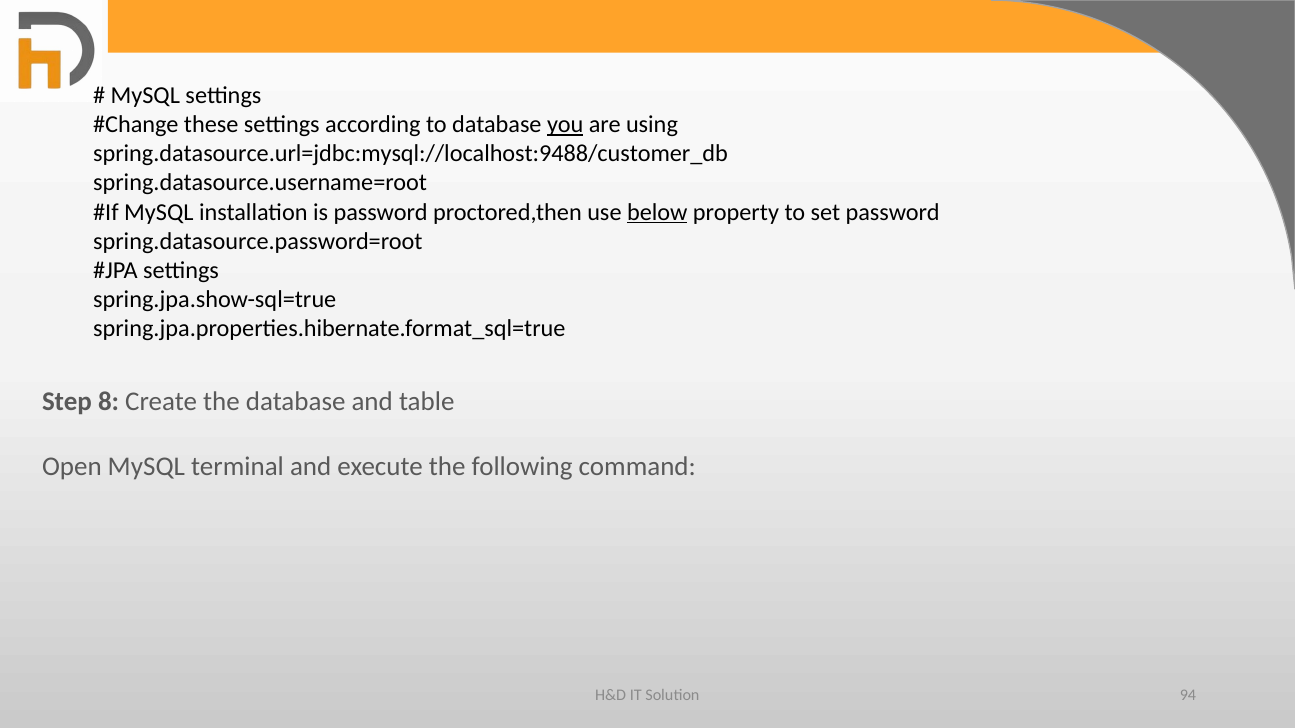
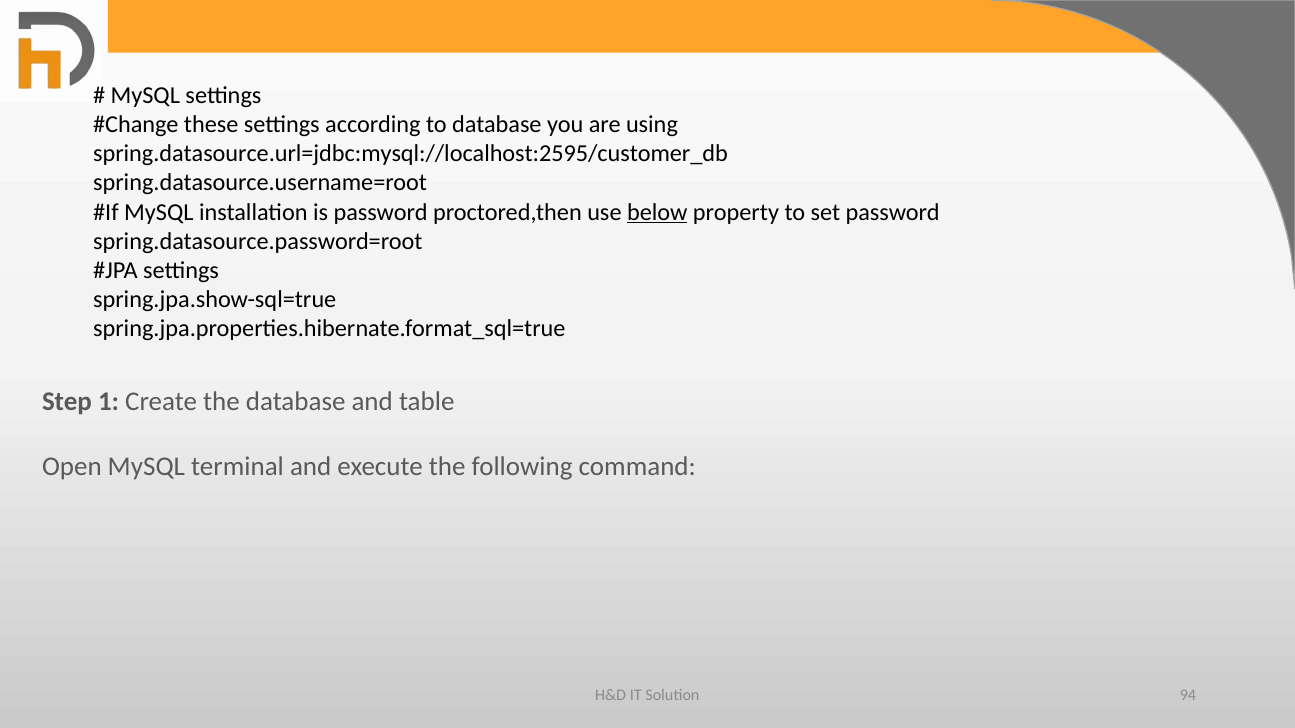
you underline: present -> none (565, 125)
spring.datasource.url=jdbc:mysql://localhost:9488/customer_db: spring.datasource.url=jdbc:mysql://localhost:9488/customer_db -> spring.datasource.url=jdbc:mysql://localhost:2595/customer_db (410, 154)
8: 8 -> 1 (109, 402)
